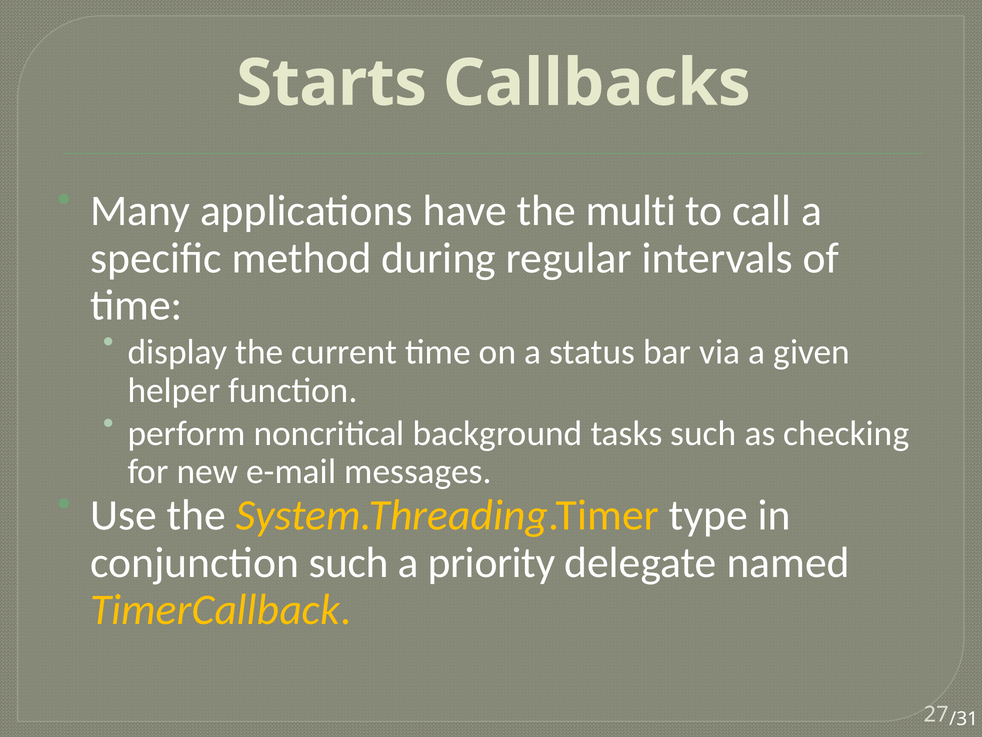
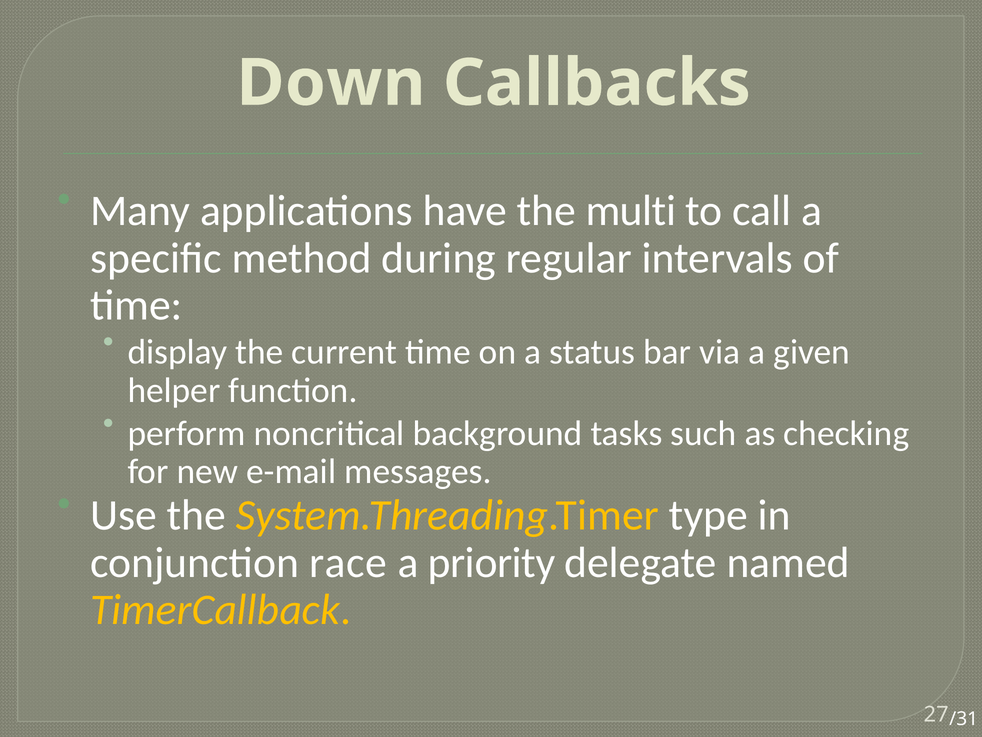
Starts: Starts -> Down (331, 83)
conjunction such: such -> race (348, 562)
